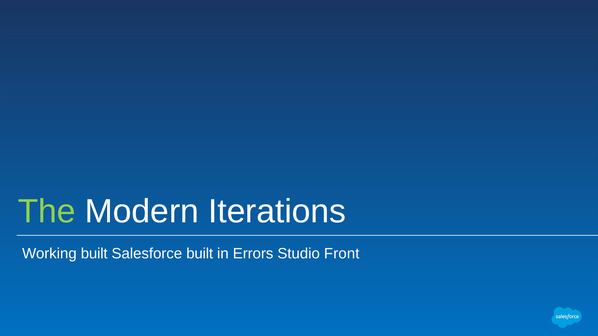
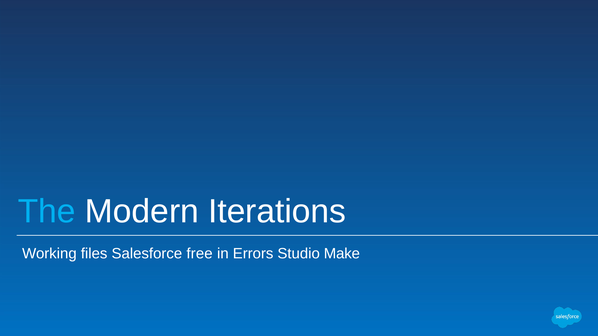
The colour: light green -> light blue (47, 212)
Working built: built -> files (94, 254)
Salesforce built: built -> free (200, 254)
Front: Front -> Make (342, 254)
